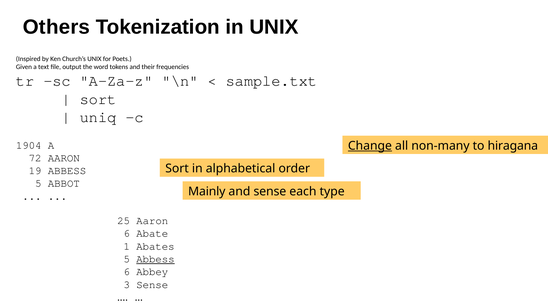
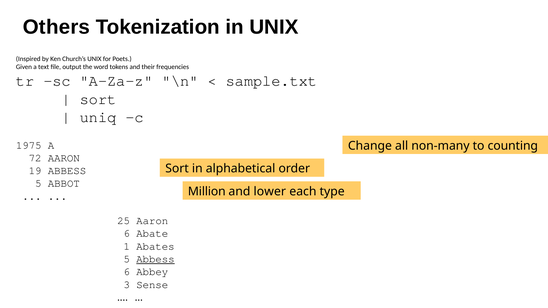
1904: 1904 -> 1975 (29, 145)
Change underline: present -> none (370, 146)
hiragana: hiragana -> counting (513, 146)
Mainly: Mainly -> Million (207, 192)
and sense: sense -> lower (270, 192)
